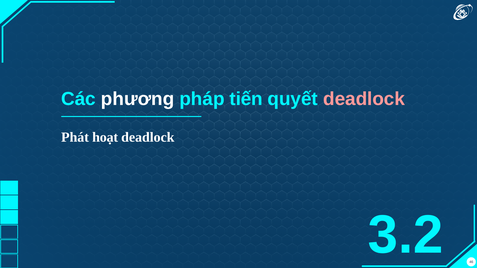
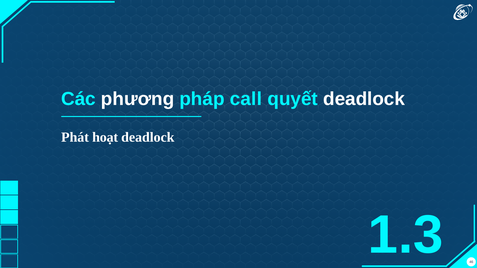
tiến: tiến -> call (246, 99)
deadlock colour: pink -> white (364, 99)
3.2: 3.2 -> 1.3 (406, 235)
